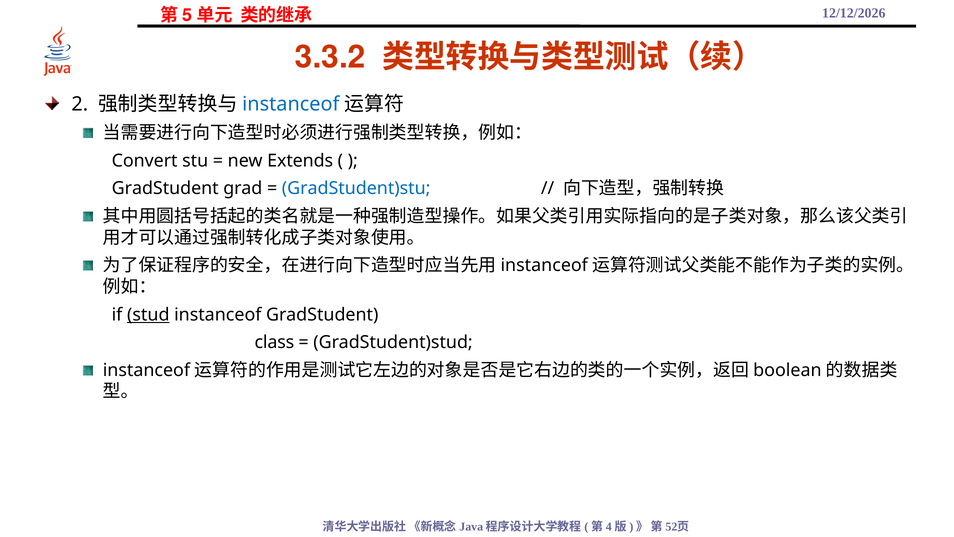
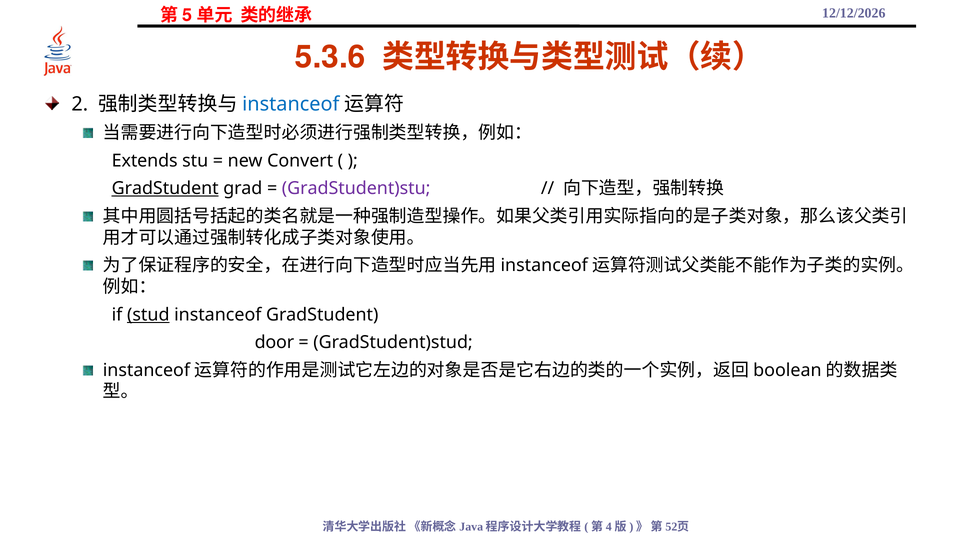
3.3.2: 3.3.2 -> 5.3.6 (330, 57)
Convert: Convert -> Extends (145, 161)
Extends: Extends -> Convert (300, 161)
GradStudent underline: none -> present (165, 188)
GradStudent)stu colour: blue -> purple (356, 188)
class: class -> door (274, 342)
